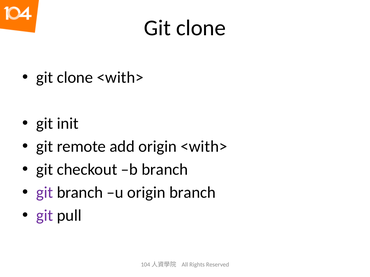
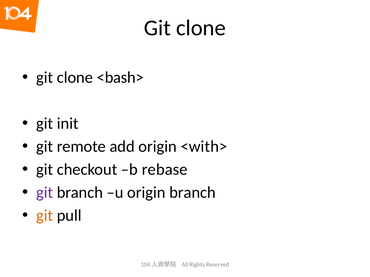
clone <with>: <with> -> <bash> (120, 78)
b branch: branch -> rebase (165, 170)
git colour: purple -> orange (45, 216)
